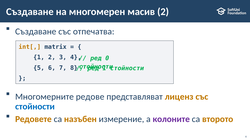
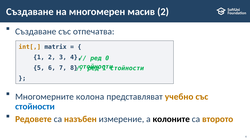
редове: редове -> колона (90, 97)
лиценз: лиценз -> учебно (179, 97)
колоните colour: purple -> black (171, 120)
